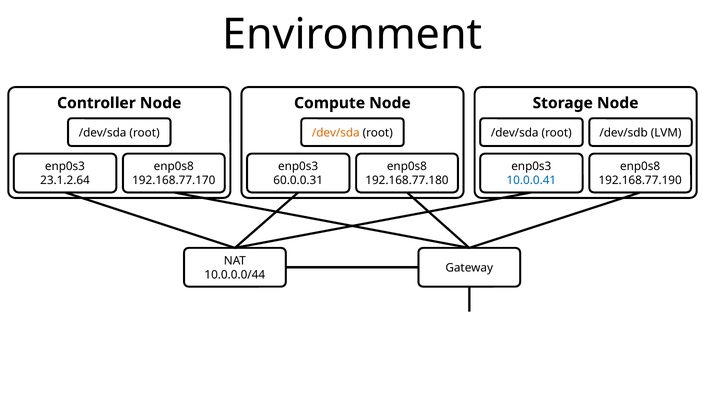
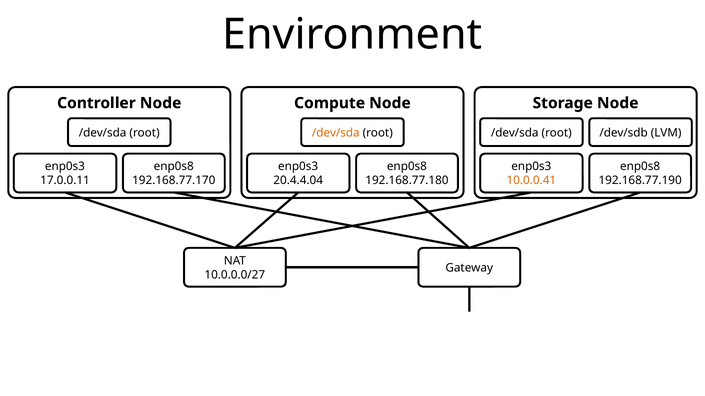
23.1.2.64: 23.1.2.64 -> 17.0.0.11 (65, 181)
60.0.0.31: 60.0.0.31 -> 20.4.4.04 (298, 181)
10.0.0.41 colour: blue -> orange (531, 181)
10.0.0.0/44: 10.0.0.0/44 -> 10.0.0.0/27 (235, 275)
